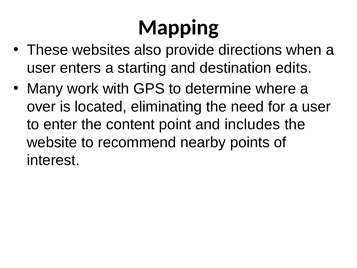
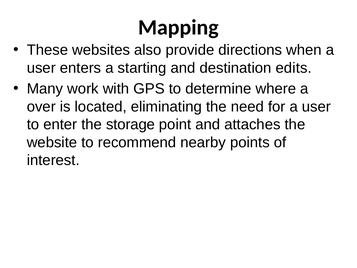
content: content -> storage (131, 124)
includes: includes -> attaches (252, 124)
